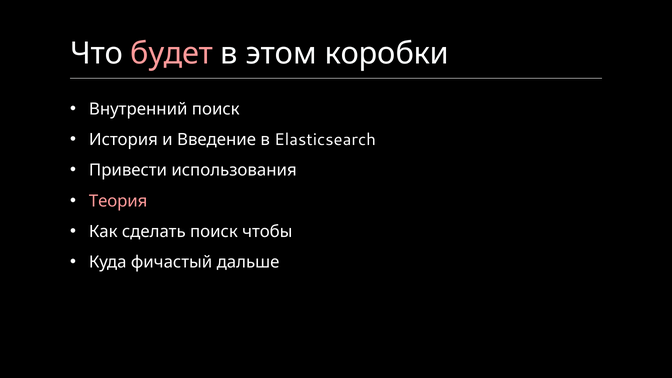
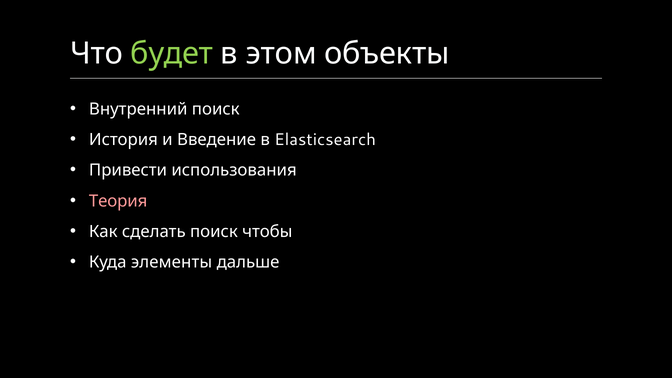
будет colour: pink -> light green (172, 54)
коробки: коробки -> объекты (387, 54)
фичастый: фичастый -> элементы (172, 262)
